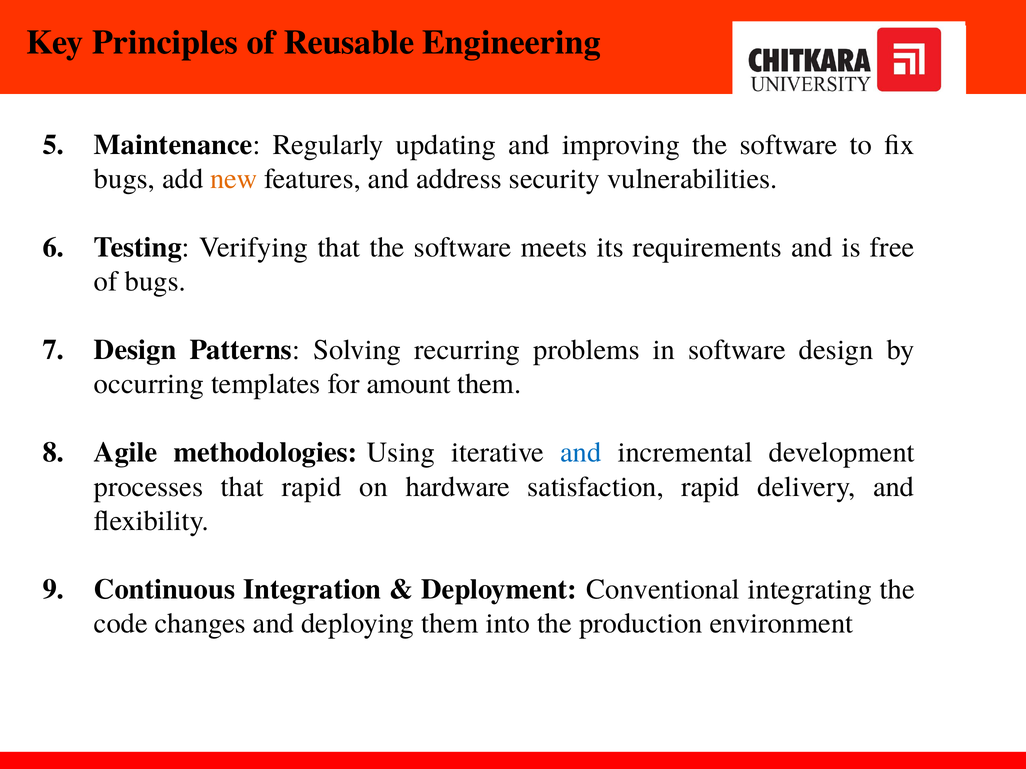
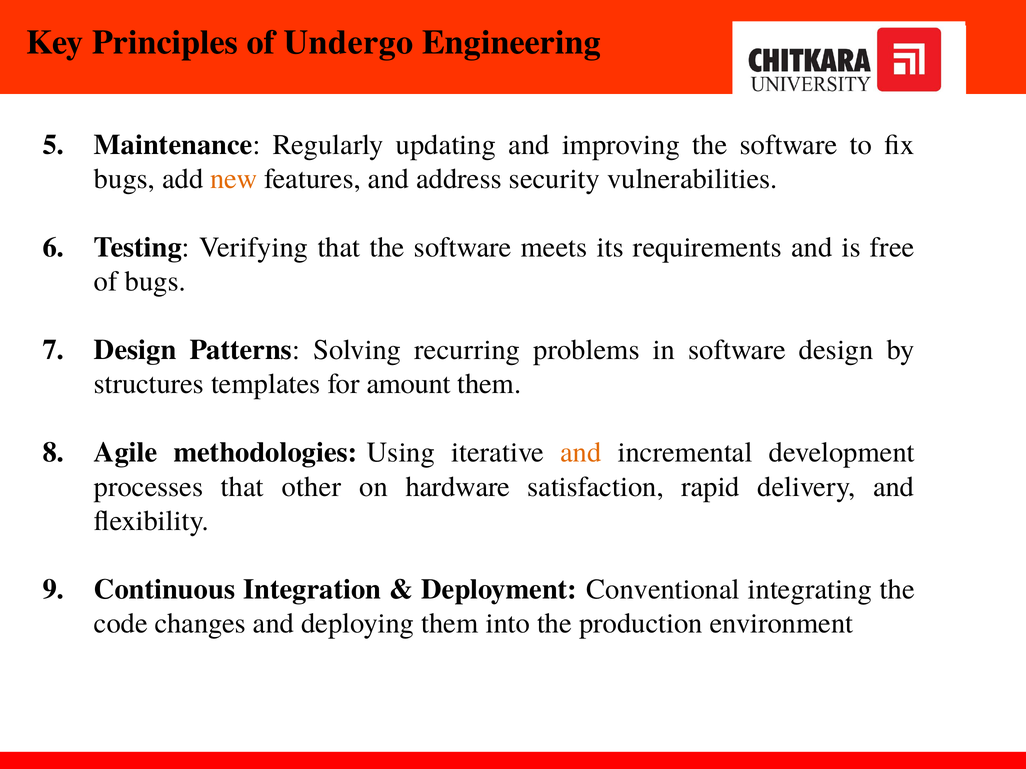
Reusable: Reusable -> Undergo (349, 42)
occurring: occurring -> structures (149, 384)
and colour: blue -> orange (581, 453)
that rapid: rapid -> other (311, 487)
